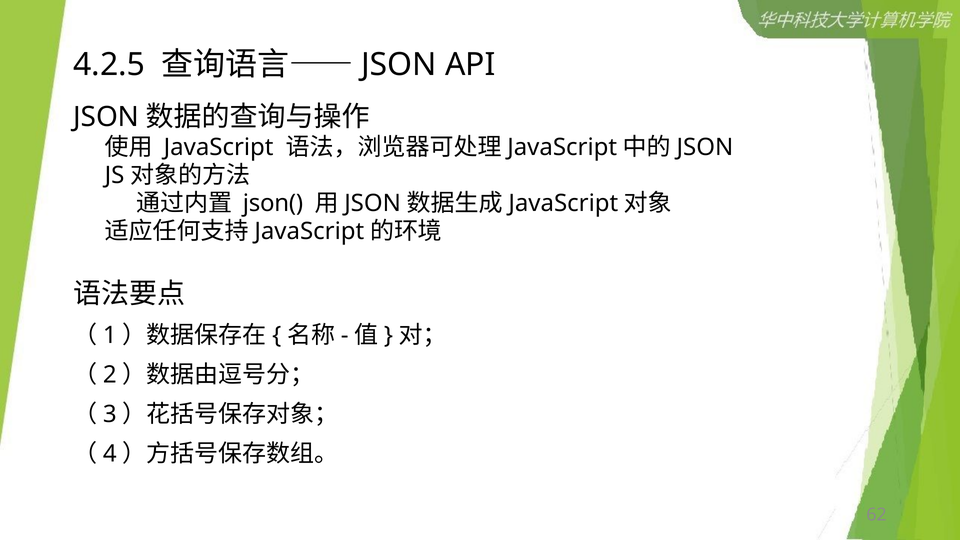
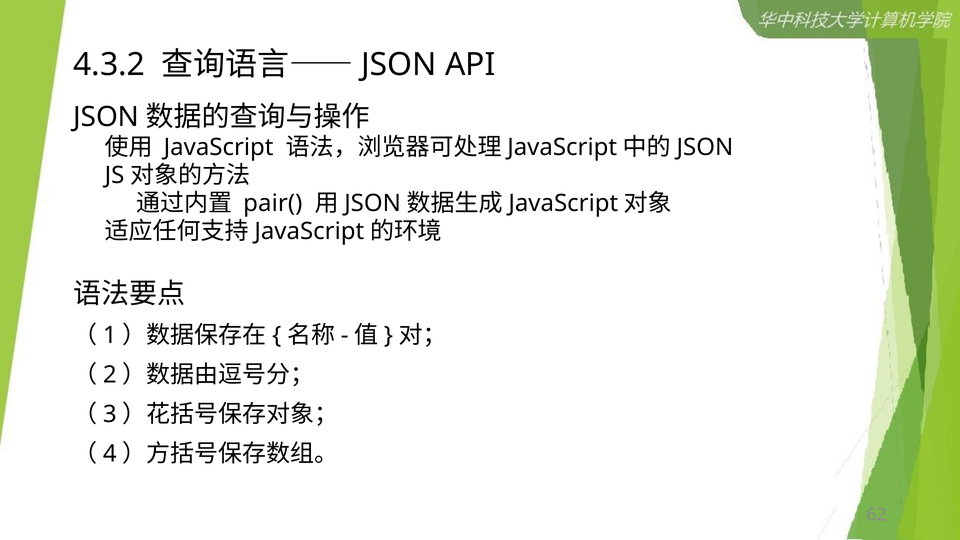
4.2.5: 4.2.5 -> 4.3.2 (109, 65)
json(: json( -> pair( (273, 203)
